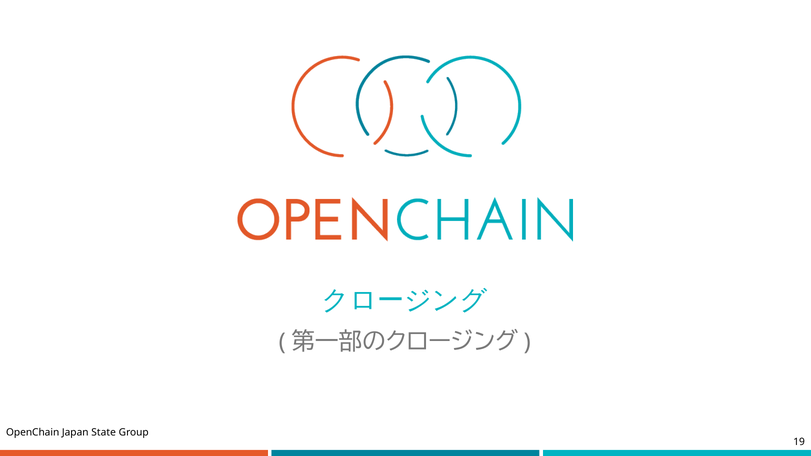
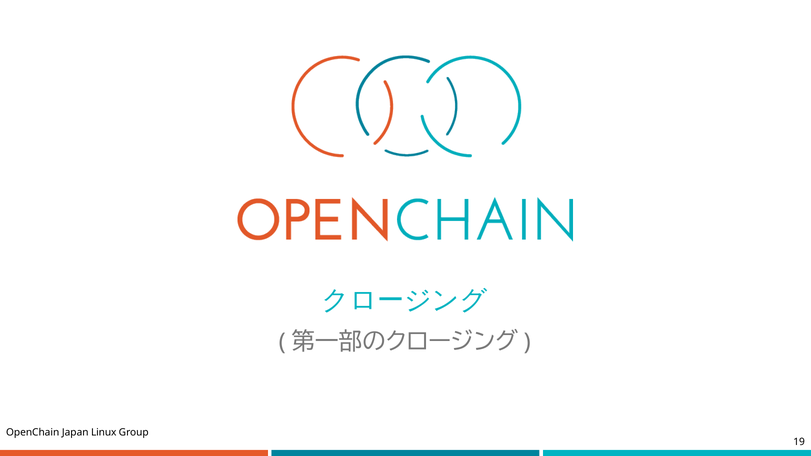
State: State -> Linux (104, 433)
